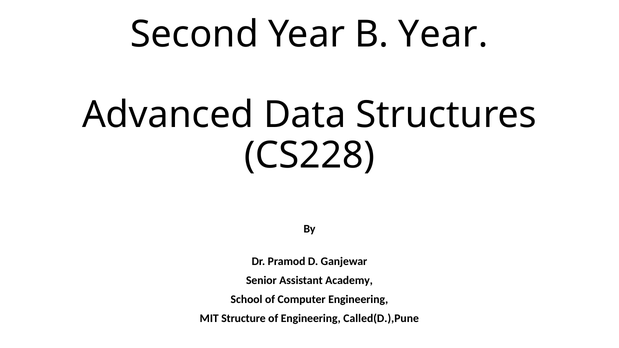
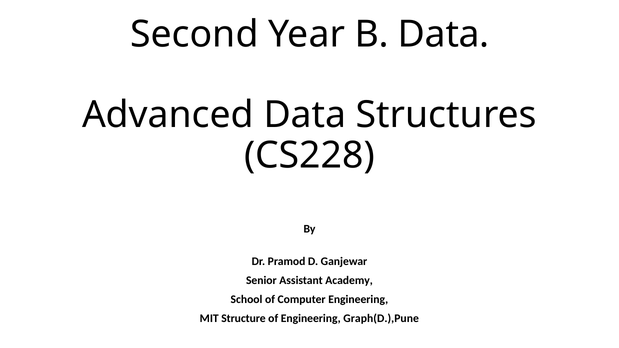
B Year: Year -> Data (444, 34)
Called(D.),Pune: Called(D.),Pune -> Graph(D.),Pune (381, 318)
